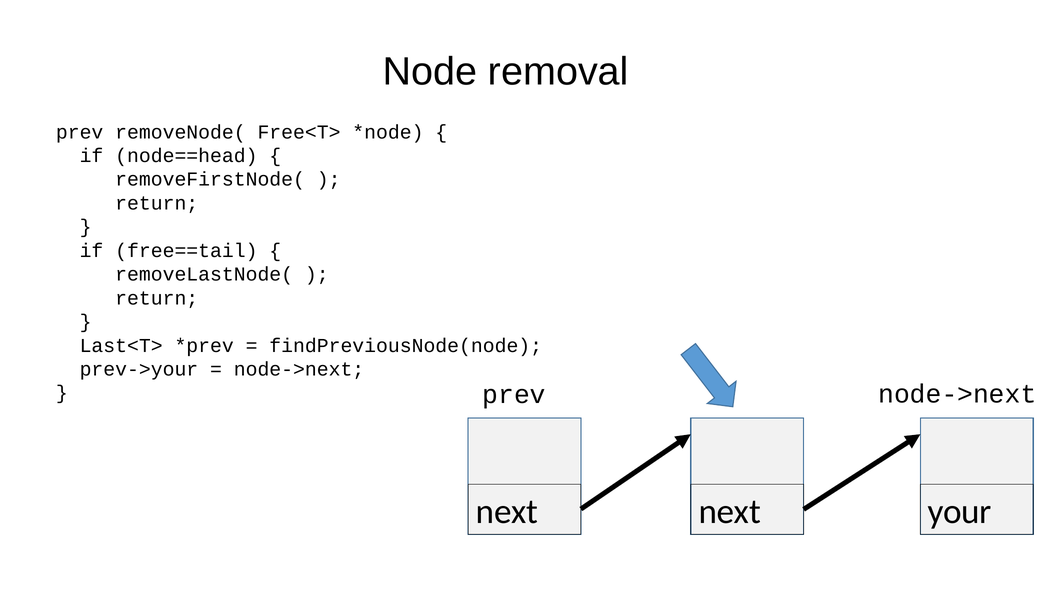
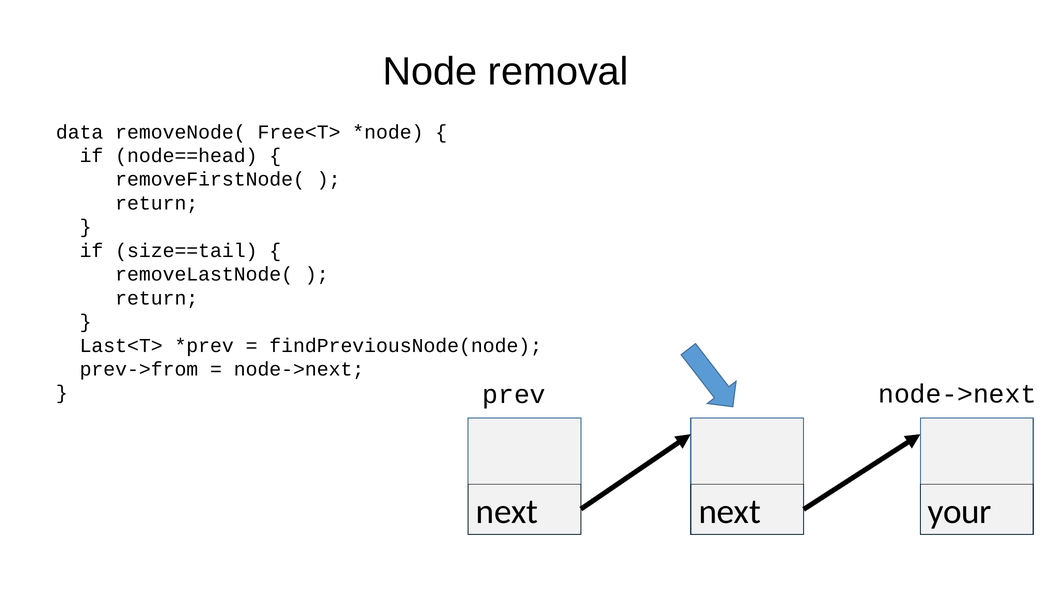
prev: prev -> data (80, 132)
free==tail: free==tail -> size==tail (186, 251)
prev->your: prev->your -> prev->from (139, 369)
